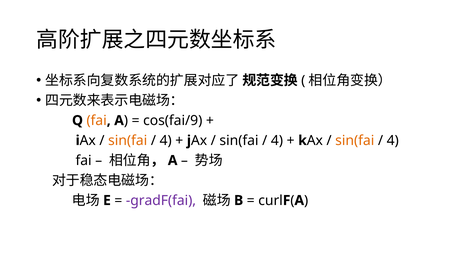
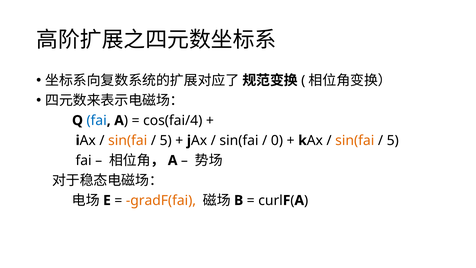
fai colour: orange -> blue (97, 120)
cos(fai/9: cos(fai/9 -> cos(fai/4 (173, 120)
4: 4 -> 5 (166, 140)
4: 4 -> 0 (277, 140)
4: 4 -> 5 (393, 140)
gradF(fai colour: purple -> orange (161, 200)
